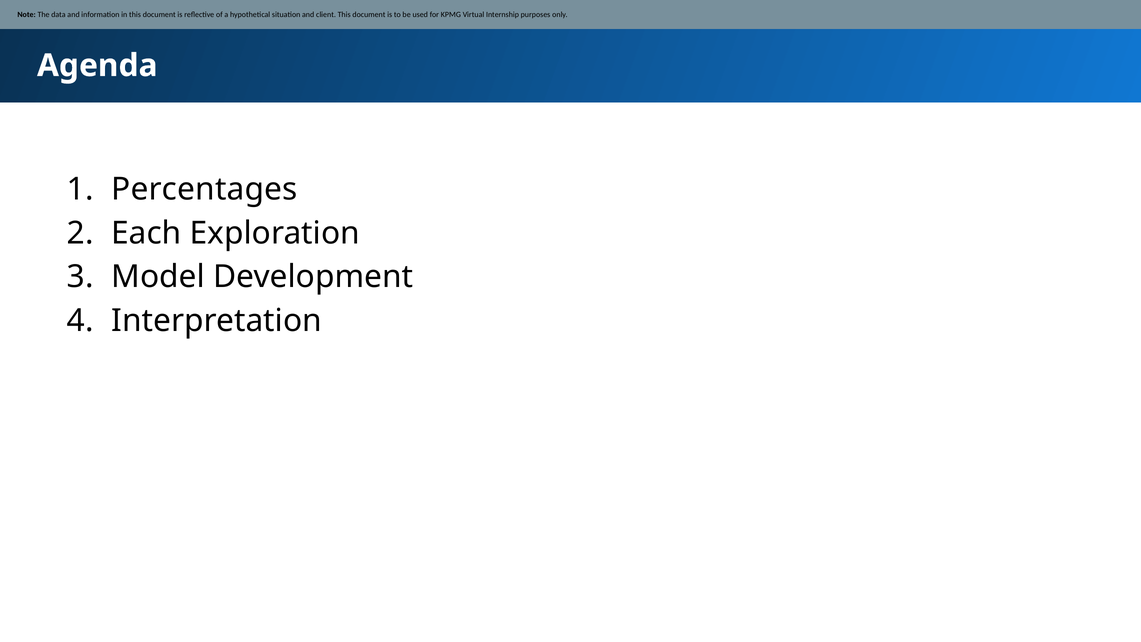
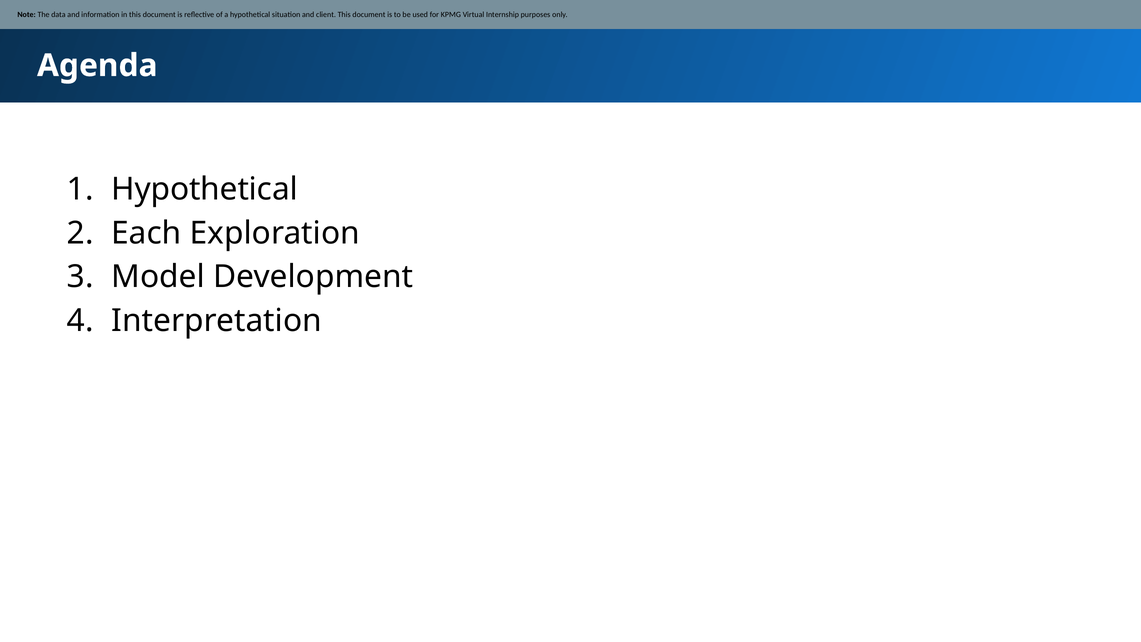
Percentages: Percentages -> Hypothetical (205, 189)
